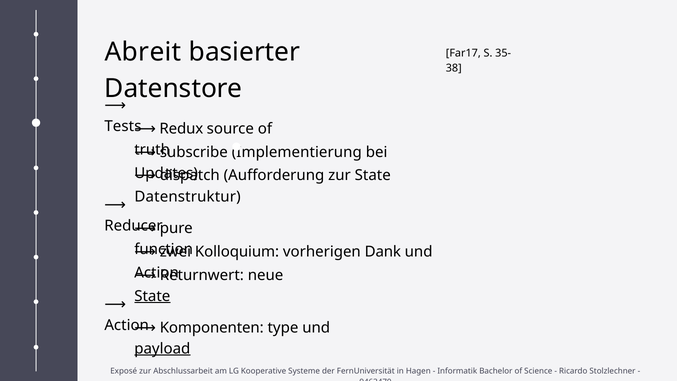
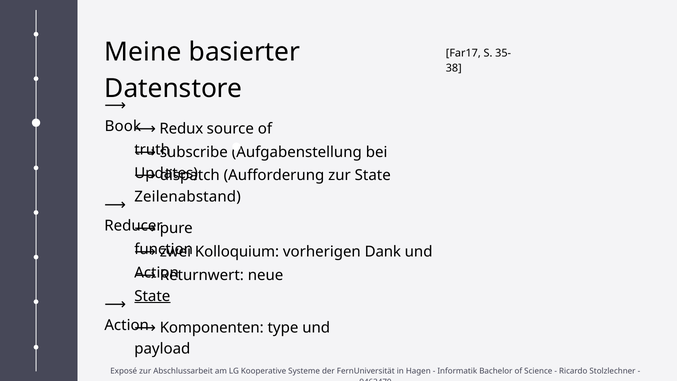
Abreit: Abreit -> Meine (143, 52)
Tests: Tests -> Book (123, 126)
Implementierung: Implementierung -> Aufgabenstellung (297, 152)
Datenstruktur: Datenstruktur -> Zeilenabstand (188, 196)
payload underline: present -> none (162, 348)
